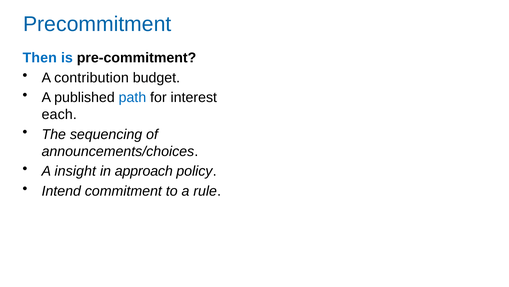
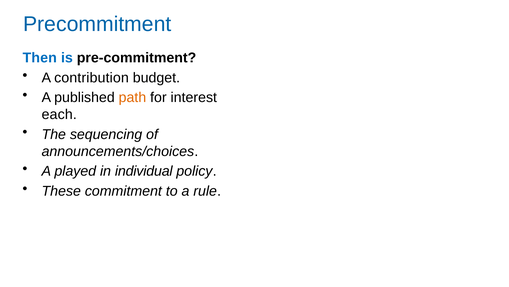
path colour: blue -> orange (132, 97)
insight: insight -> played (75, 171)
approach: approach -> individual (144, 171)
Intend: Intend -> These (61, 191)
